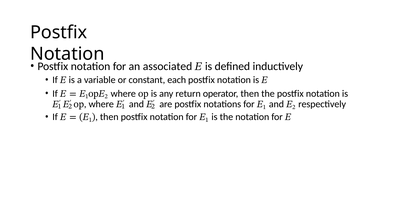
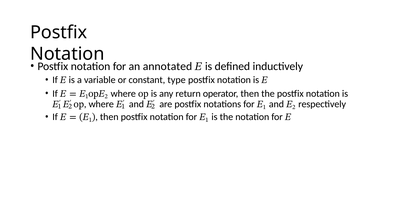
associated: associated -> annotated (167, 66)
each: each -> type (177, 80)
